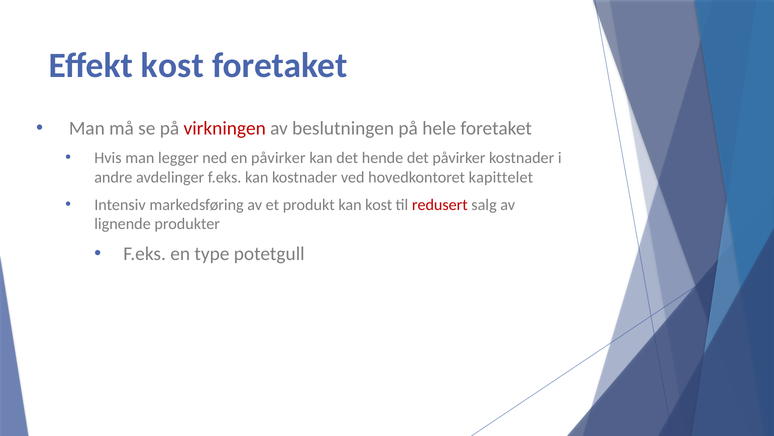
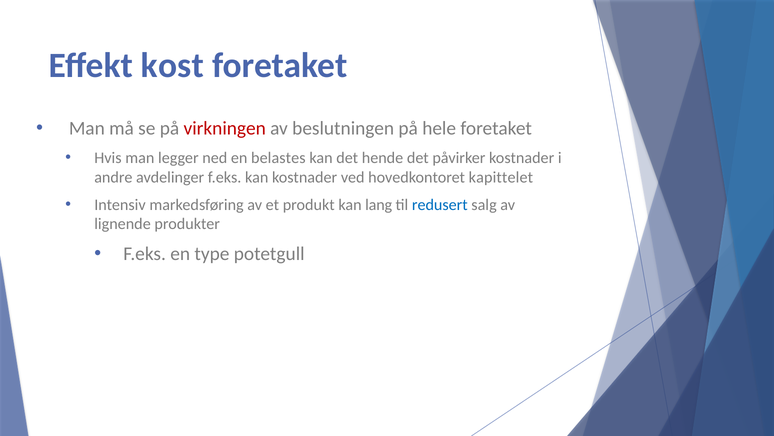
en påvirker: påvirker -> belastes (278, 158)
kan kost: kost -> lang (379, 204)
redusert colour: red -> blue (440, 204)
